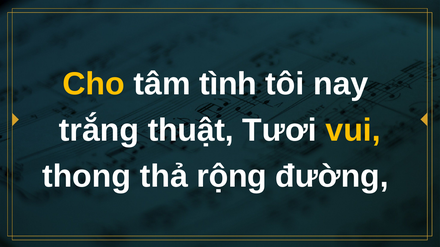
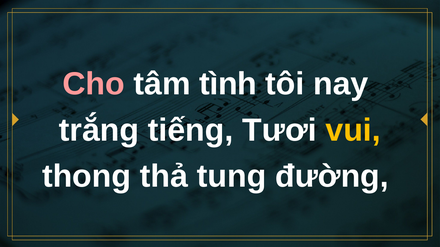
Cho colour: yellow -> pink (94, 84)
thuật: thuật -> tiếng (191, 130)
rộng: rộng -> tung (232, 177)
